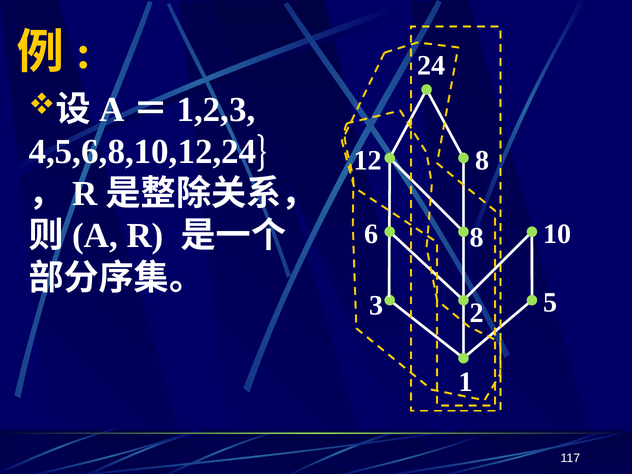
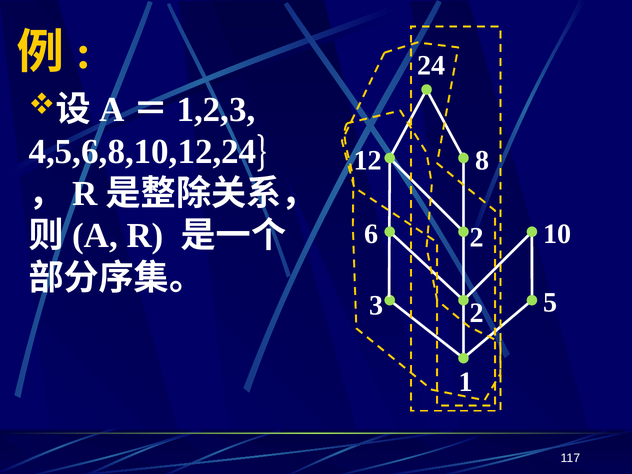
6 8: 8 -> 2 (477, 237)
